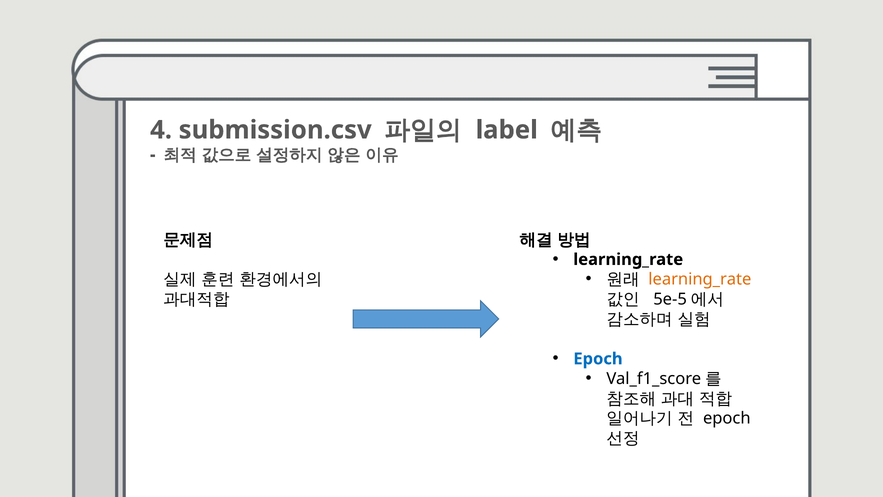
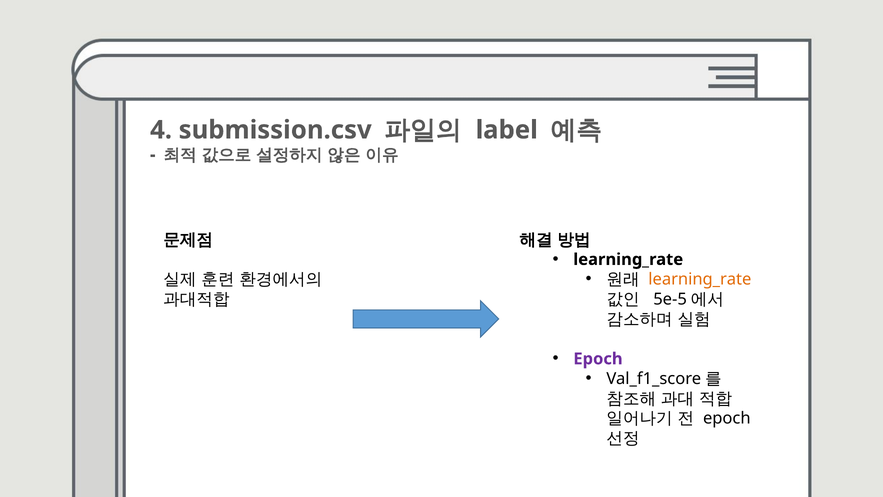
Epoch colour: blue -> purple (598, 359)
